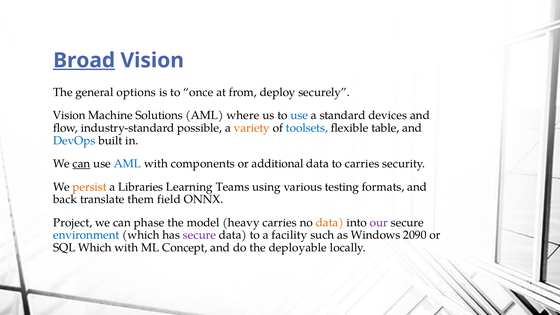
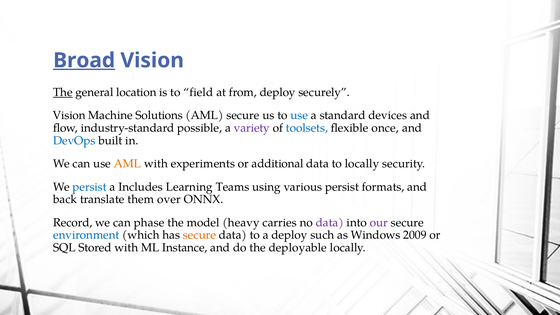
The underline: none -> present (63, 92)
options: options -> location (136, 92)
once: once -> field (198, 92)
AML where: where -> secure (243, 115)
variety colour: orange -> purple (252, 128)
table: table -> once (385, 128)
can underline: present -> none (81, 164)
AML colour: blue -> orange (127, 164)
components: components -> experiments (203, 164)
to carries: carries -> locally (362, 164)
persist colour: orange -> blue (90, 187)
Libraries: Libraries -> Includes (141, 187)
various testing: testing -> persist (342, 187)
field: field -> over (169, 199)
Project: Project -> Record (73, 223)
data colour: orange -> purple (330, 223)
secure colour: purple -> orange (199, 235)
a facility: facility -> deploy (289, 235)
2090: 2090 -> 2009 (415, 235)
SQL Which: Which -> Stored (95, 248)
Concept: Concept -> Instance (185, 248)
